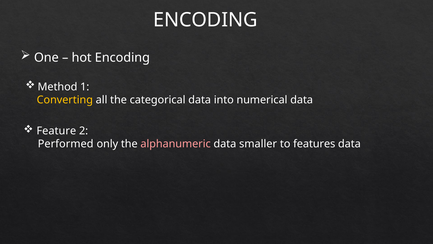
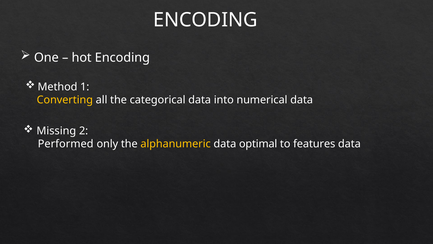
Feature: Feature -> Missing (56, 131)
alphanumeric colour: pink -> yellow (176, 144)
smaller: smaller -> optimal (258, 144)
